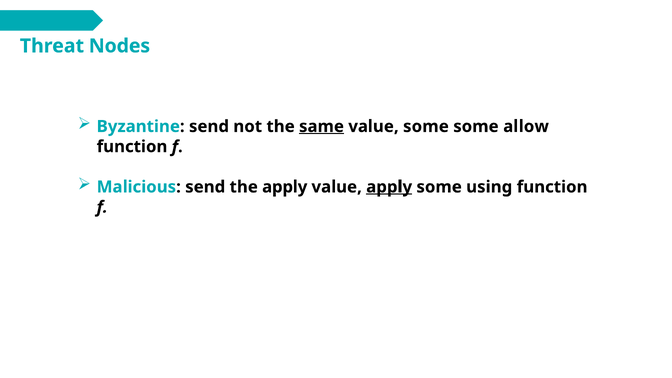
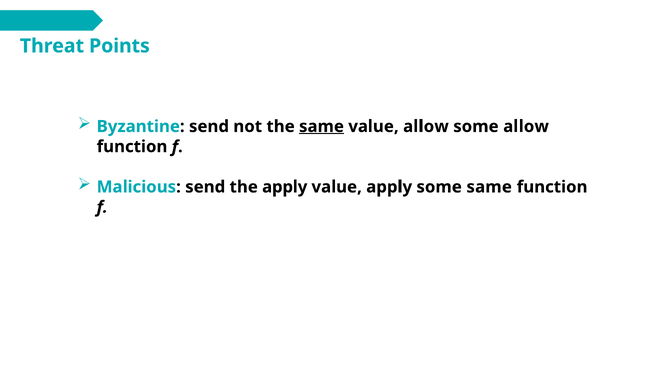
Nodes: Nodes -> Points (119, 46)
value some: some -> allow (426, 126)
apply underline: present -> none (389, 187)
some using: using -> same (489, 187)
